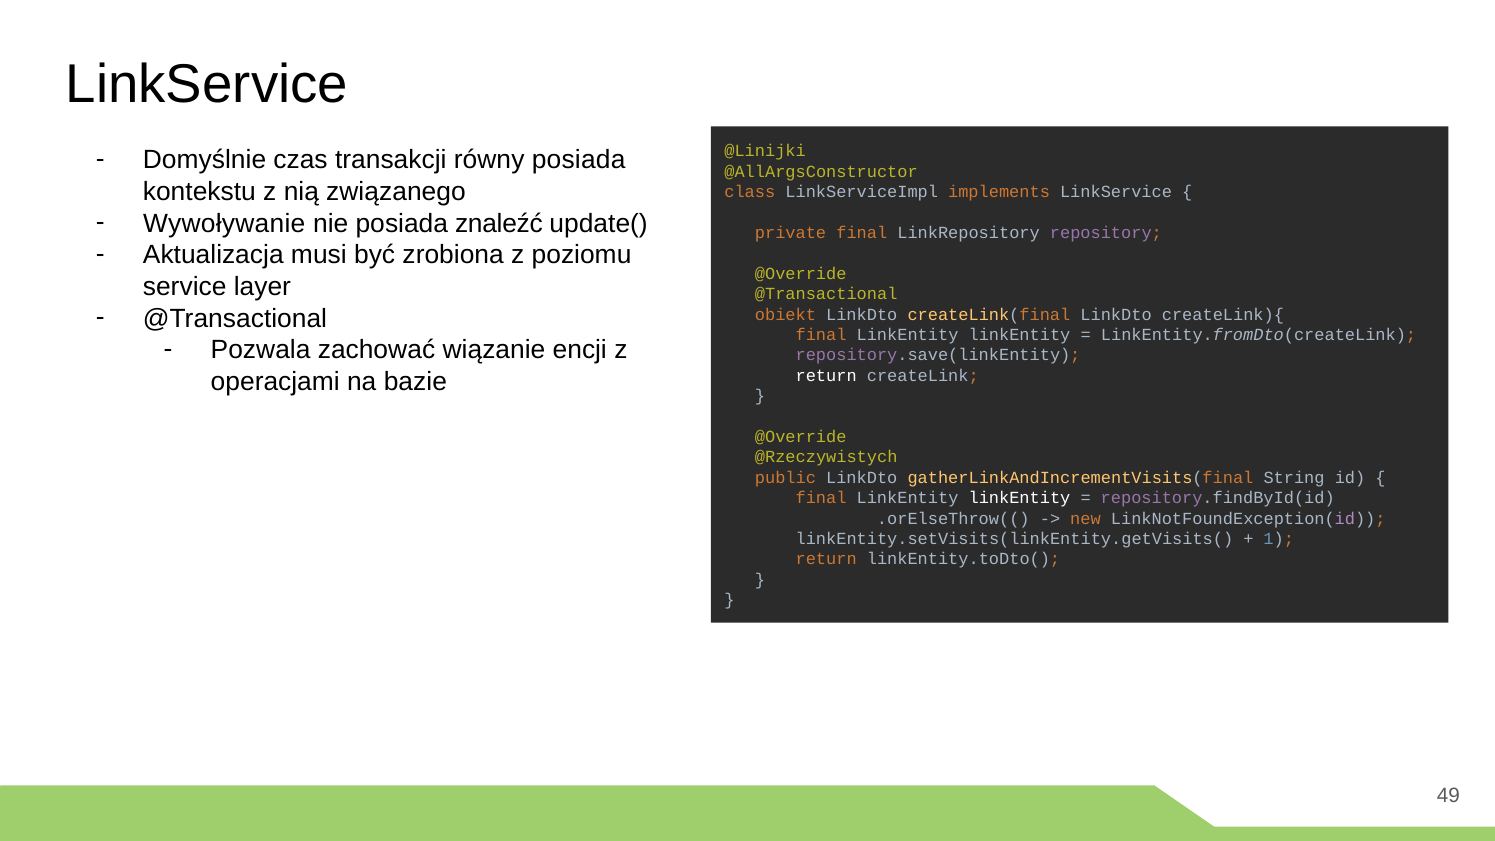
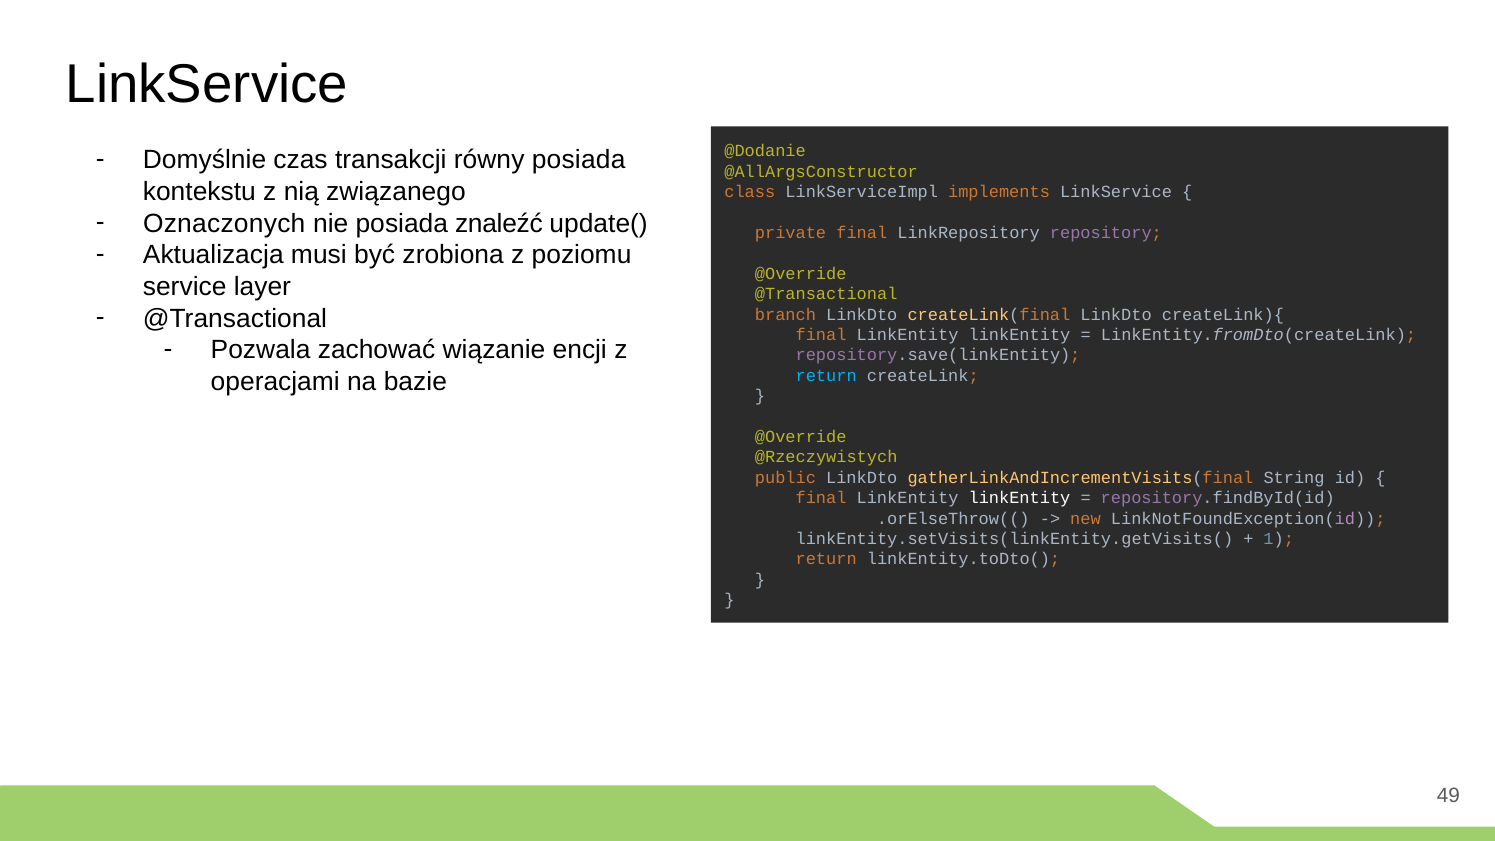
@Linijki: @Linijki -> @Dodanie (765, 151)
Wywoływanie: Wywoływanie -> Oznaczonych (224, 223)
obiekt: obiekt -> branch (785, 315)
return colour: white -> light blue (826, 376)
